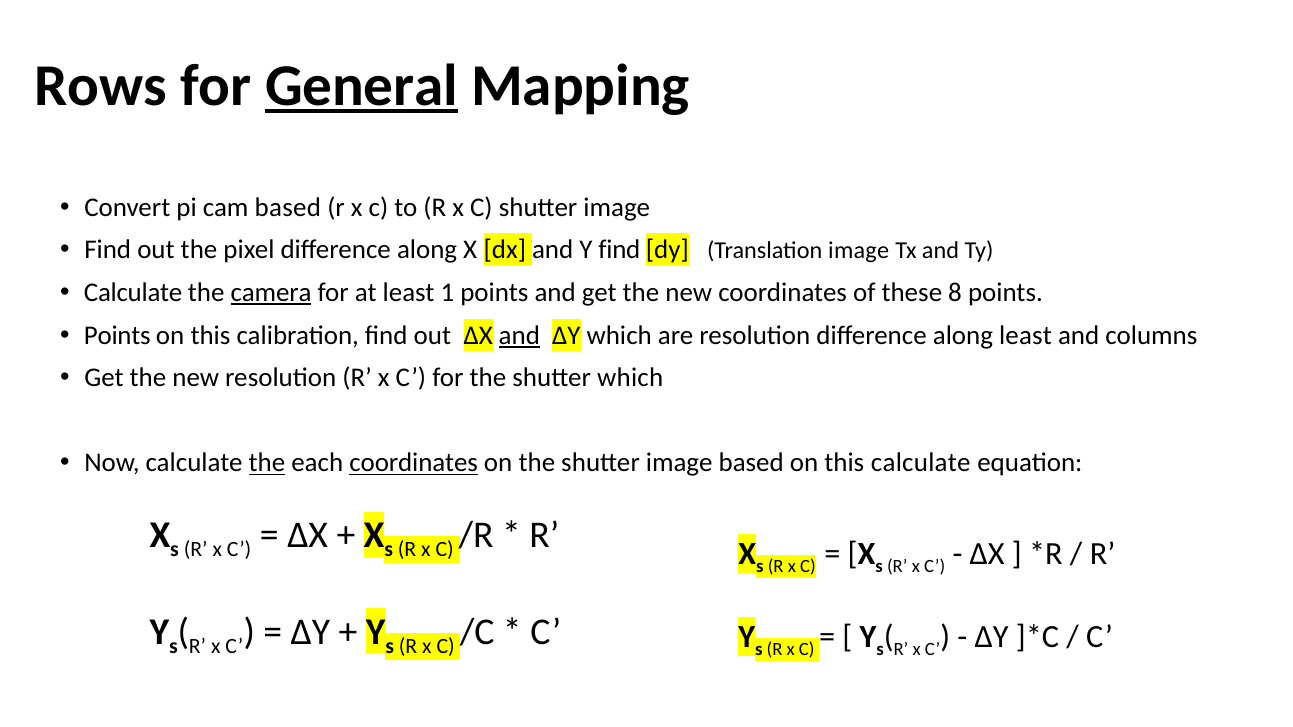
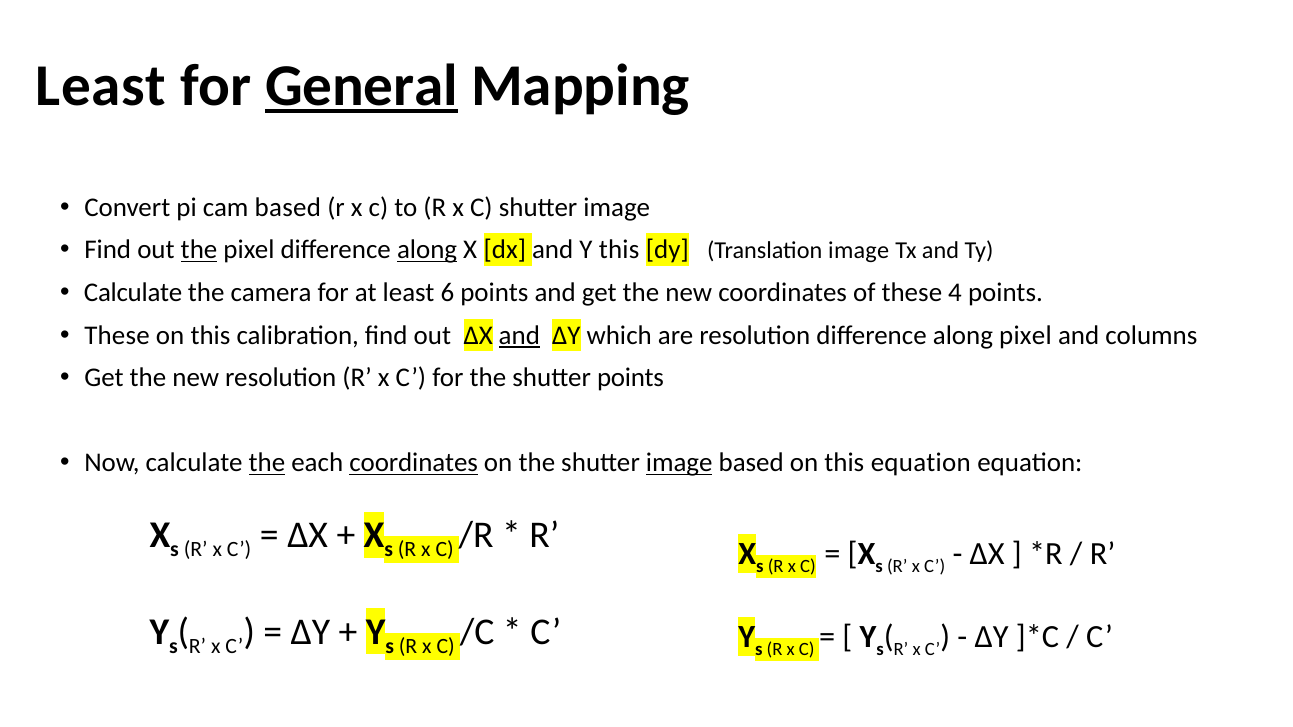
Rows: Rows -> Least (101, 86)
the underline: none -> present (199, 250)
along underline: none -> present (427, 250)
Y find: find -> this (619, 250)
camera underline: present -> none (271, 293)
1: 1 -> 6 (447, 293)
8: 8 -> 4 (955, 293)
Points: Points -> These (117, 335)
along least: least -> pixel (1025, 335)
shutter which: which -> points (630, 378)
image underline: none -> present (679, 463)
this calculate: calculate -> equation (921, 463)
